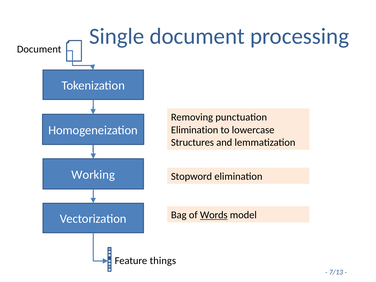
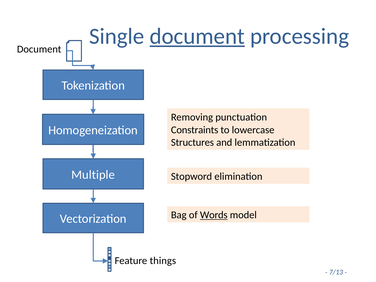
document underline: none -> present (197, 36)
Elimination: Elimination -> Constraints (195, 130)
Working: Working -> Multiple (93, 175)
